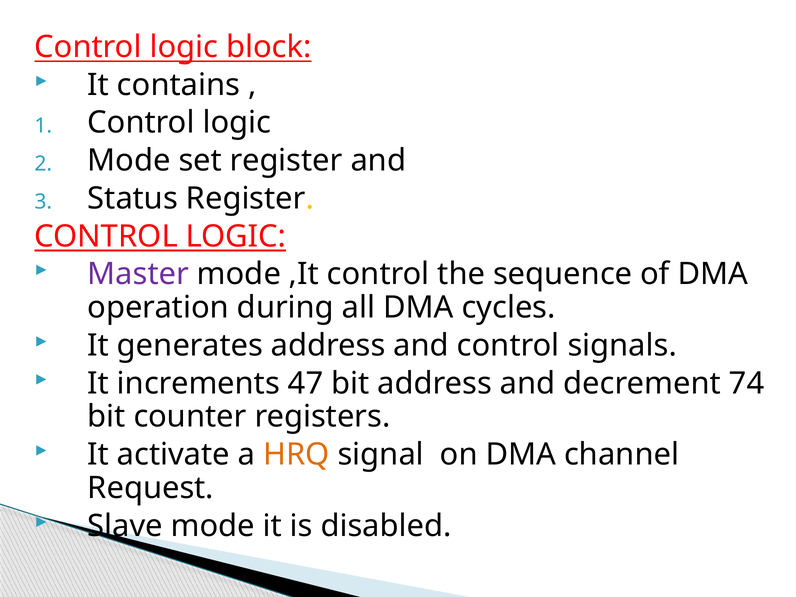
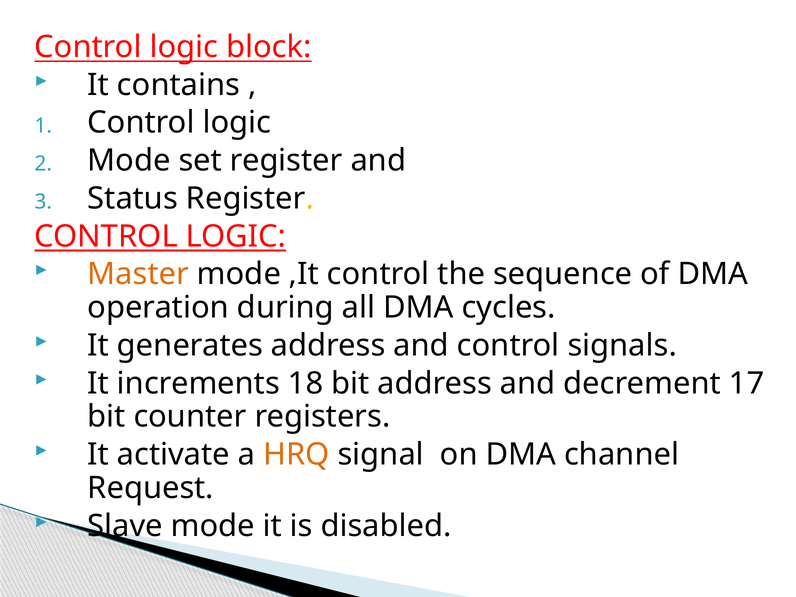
Master colour: purple -> orange (138, 274)
47: 47 -> 18 (306, 383)
74: 74 -> 17 (747, 383)
